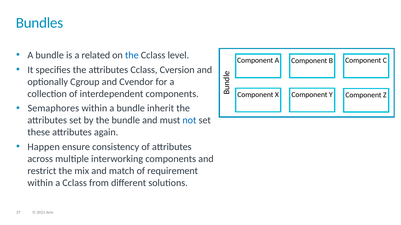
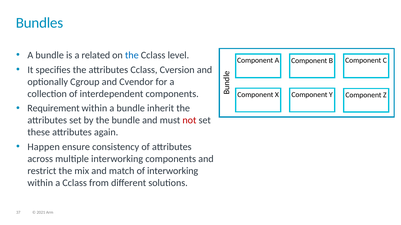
Semaphores: Semaphores -> Requirement (53, 109)
not colour: blue -> red (189, 121)
of requirement: requirement -> interworking (173, 171)
